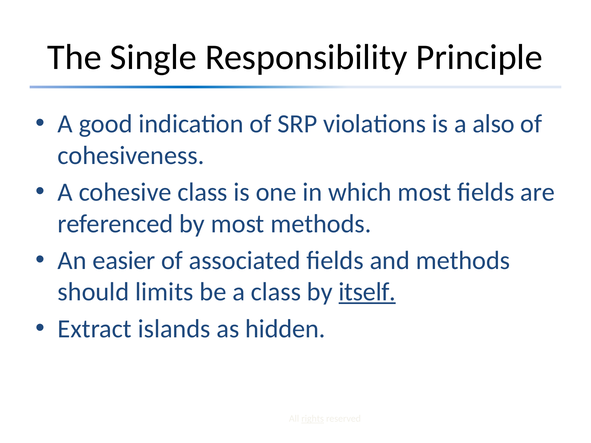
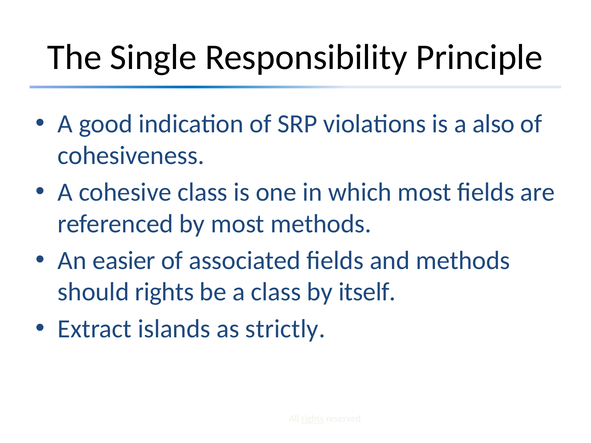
should limits: limits -> rights (164, 292)
itself underline: present -> none (367, 292)
hidden: hidden -> strictly (285, 329)
